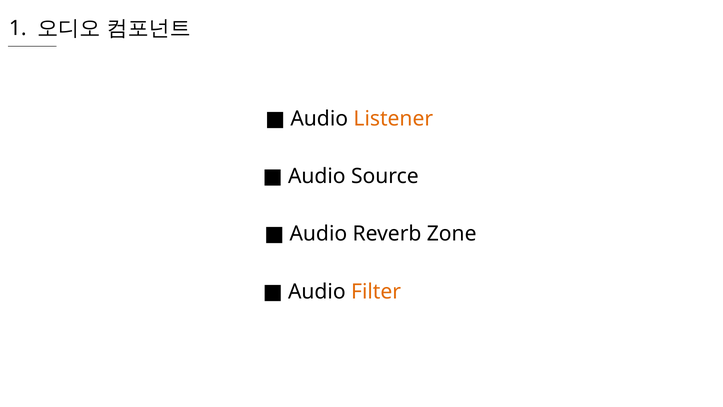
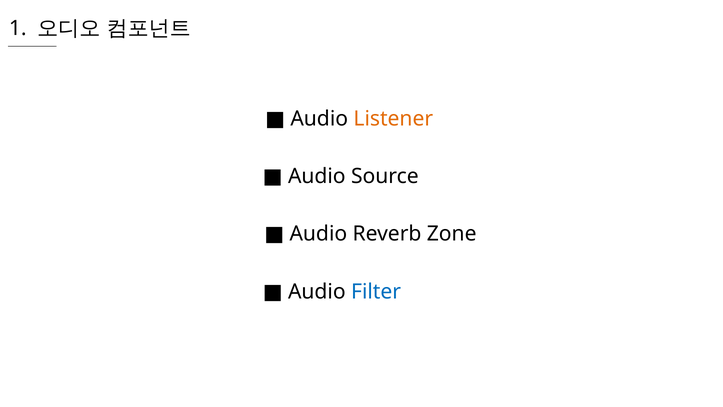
Filter colour: orange -> blue (376, 291)
